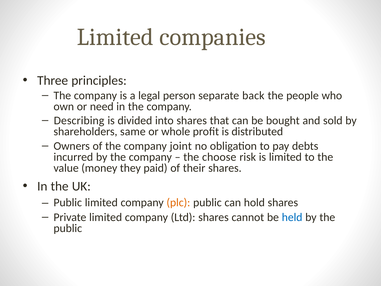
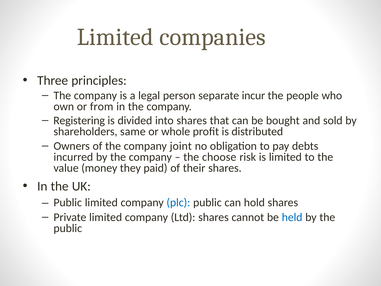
back: back -> incur (253, 95)
need: need -> from (102, 106)
Describing: Describing -> Registering (79, 120)
plc colour: orange -> blue (178, 202)
